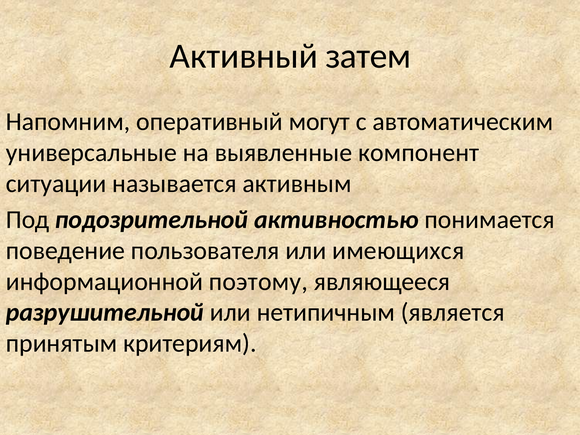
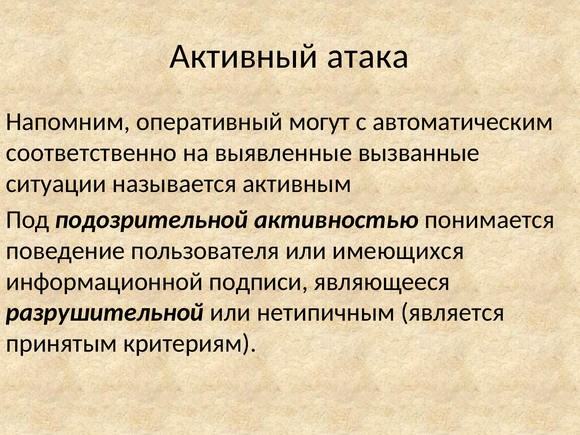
затем: затем -> атака (368, 56)
универсальные: универсальные -> соответственно (91, 153)
компонент: компонент -> вызванные (419, 153)
поэтому: поэтому -> подписи (259, 282)
